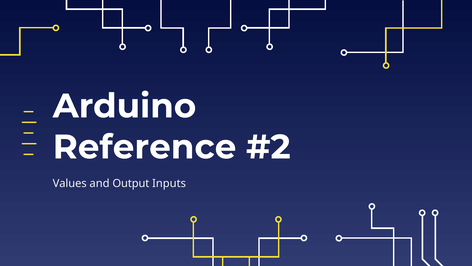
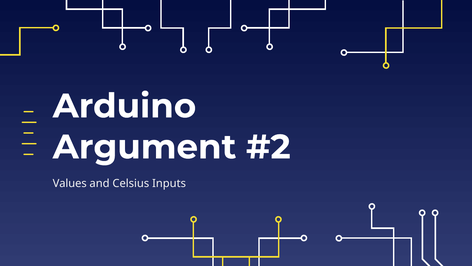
Reference: Reference -> Argument (145, 147)
Output: Output -> Celsius (131, 183)
